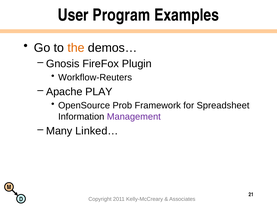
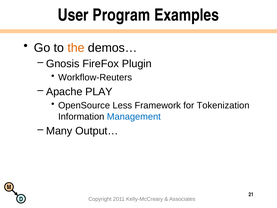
Prob: Prob -> Less (122, 105)
Spreadsheet: Spreadsheet -> Tokenization (223, 105)
Management colour: purple -> blue (134, 116)
Linked…: Linked… -> Output… (97, 131)
